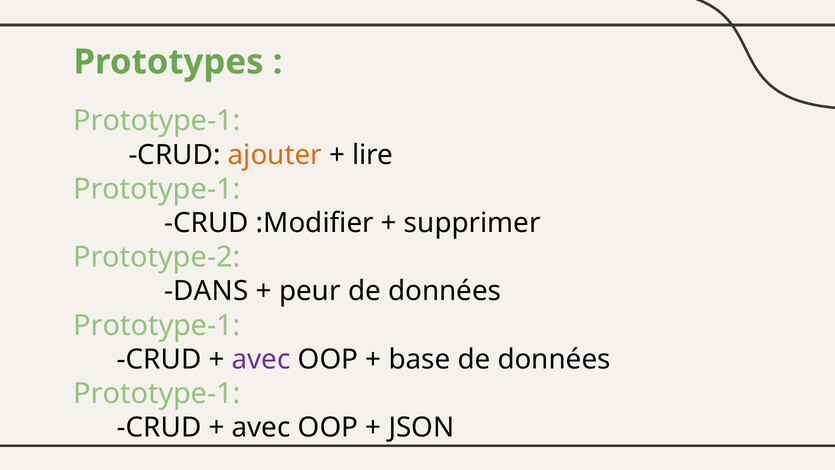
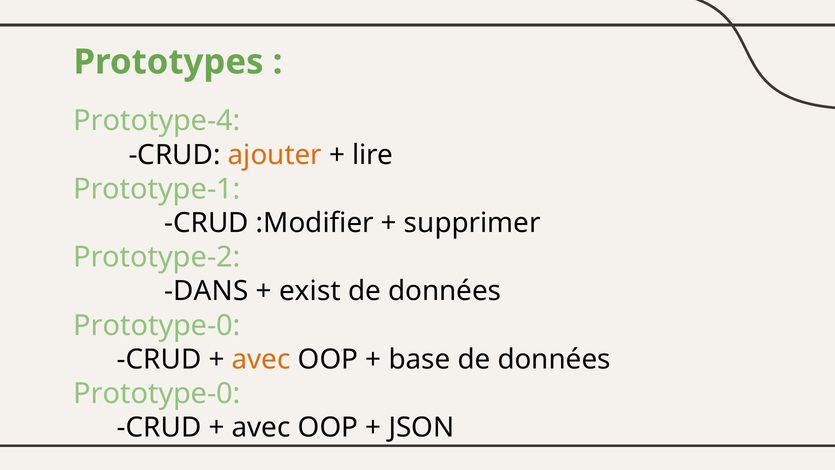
Prototype-1: Prototype-1 -> Prototype-4 (157, 121)
peur: peur -> exist (310, 291)
Prototype-1: Prototype-1 -> Prototype-0 (157, 325)
avec colour: purple -> orange (261, 359)
Prototype-1: Prototype-1 -> Prototype-0 (157, 393)
